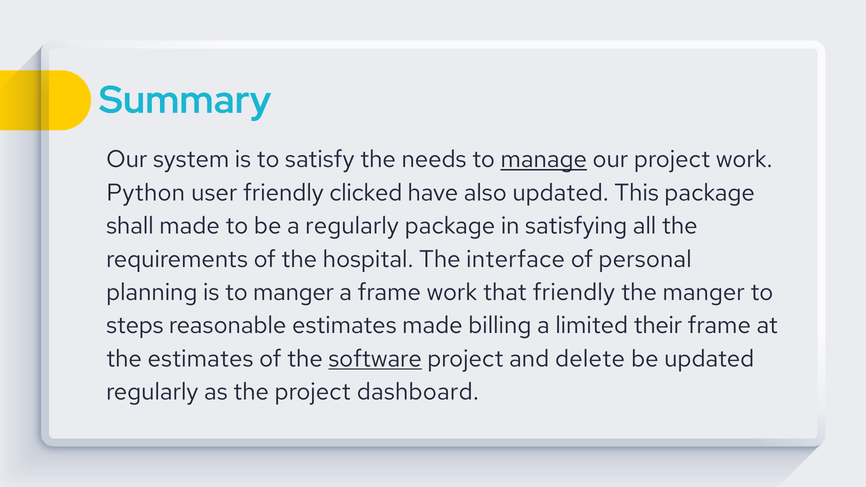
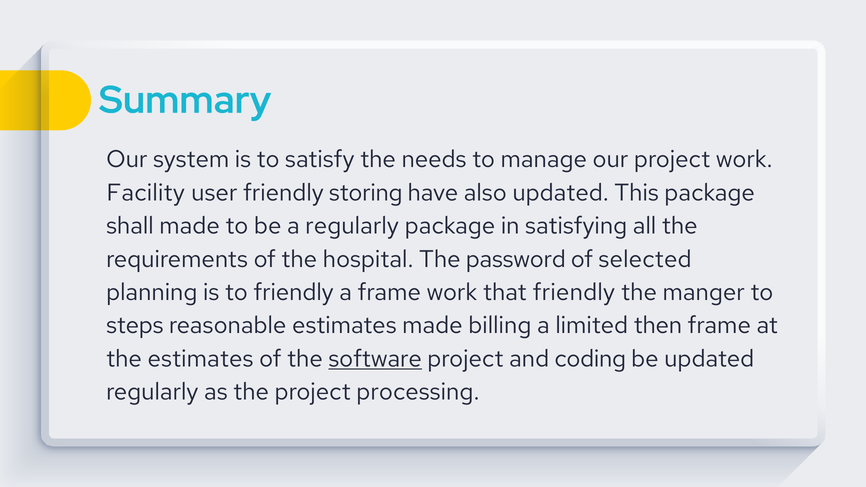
manage underline: present -> none (544, 160)
Python: Python -> Facility (146, 193)
clicked: clicked -> storing (366, 193)
interface: interface -> password (516, 259)
personal: personal -> selected (645, 259)
to manger: manger -> friendly (294, 292)
their: their -> then (658, 326)
delete: delete -> coding (590, 359)
dashboard: dashboard -> processing (418, 392)
